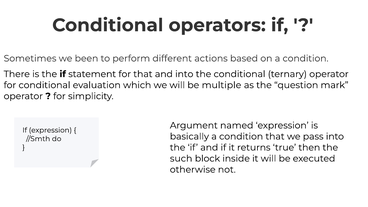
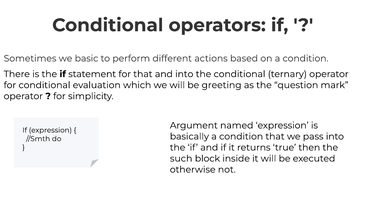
been: been -> basic (87, 58)
multiple: multiple -> greeting (222, 85)
